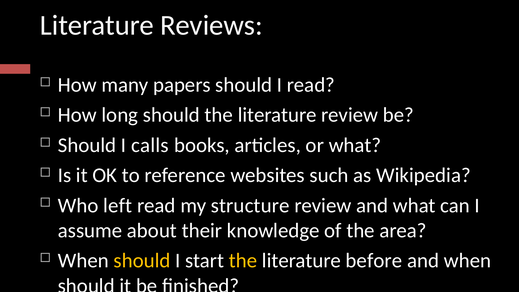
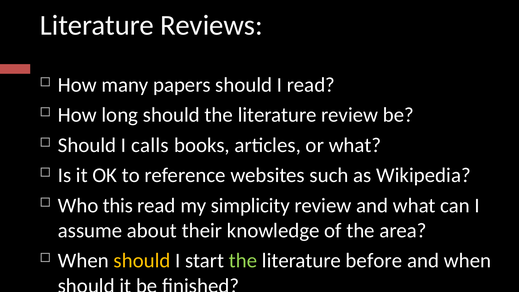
left: left -> this (118, 205)
structure: structure -> simplicity (250, 205)
the colour: yellow -> light green (243, 261)
